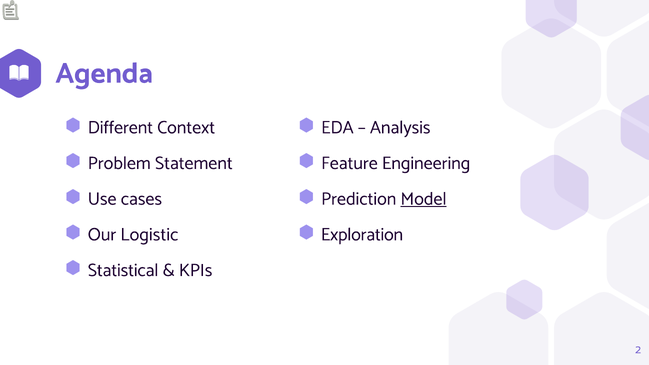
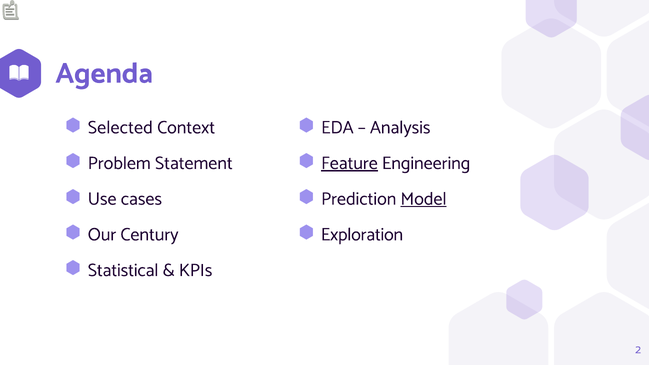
Different: Different -> Selected (120, 127)
Feature underline: none -> present (349, 163)
Logistic: Logistic -> Century (149, 234)
